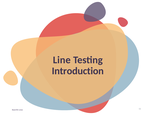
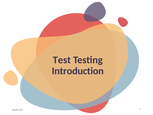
Line: Line -> Test (62, 60)
